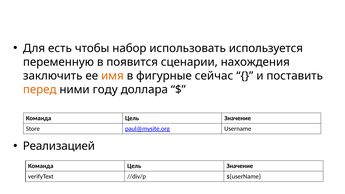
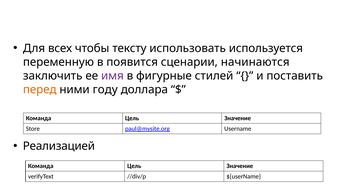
есть: есть -> всех (60, 48)
набор: набор -> тексту (129, 48)
нахождения: нахождения -> начинаются (255, 62)
имя colour: orange -> purple (112, 76)
сейчас: сейчас -> стилей (214, 76)
